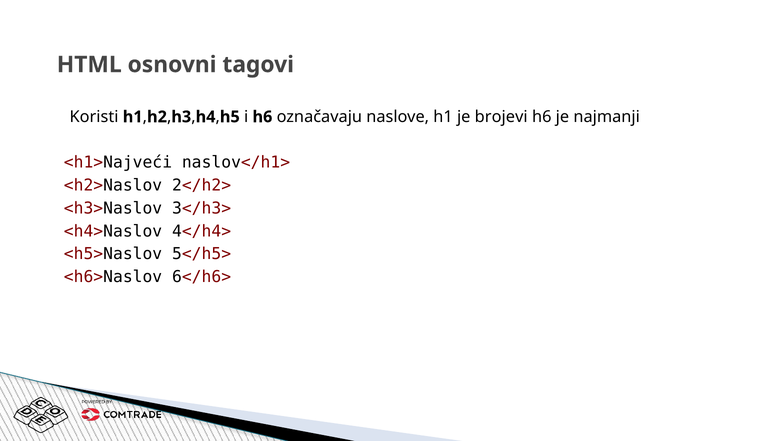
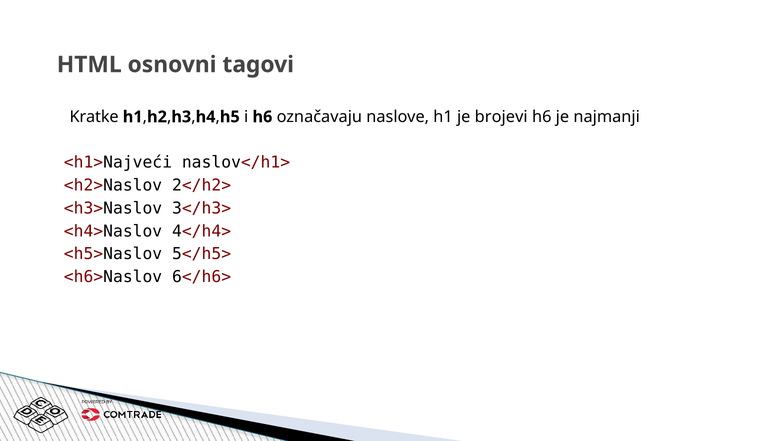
Koristi: Koristi -> Kratke (94, 117)
